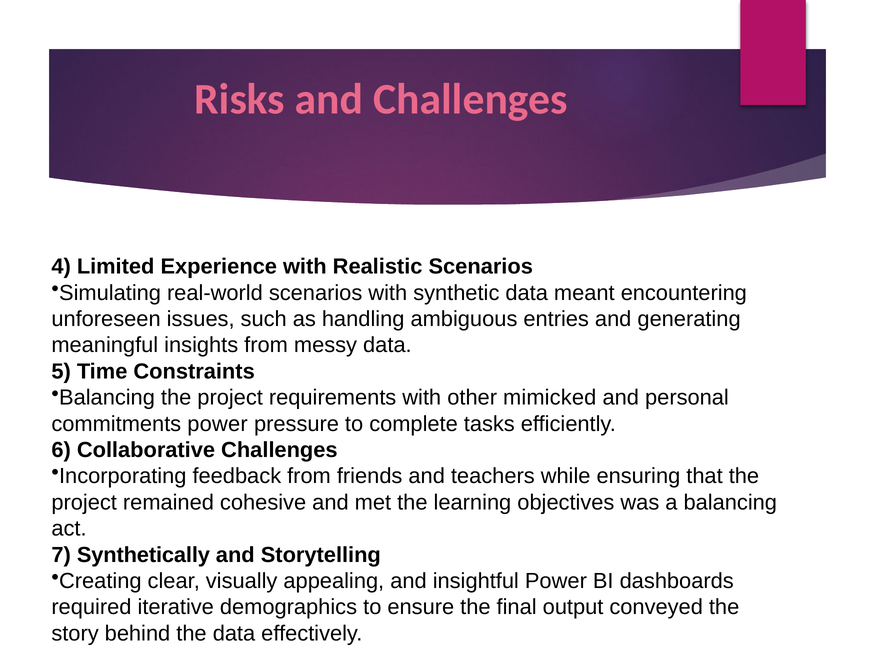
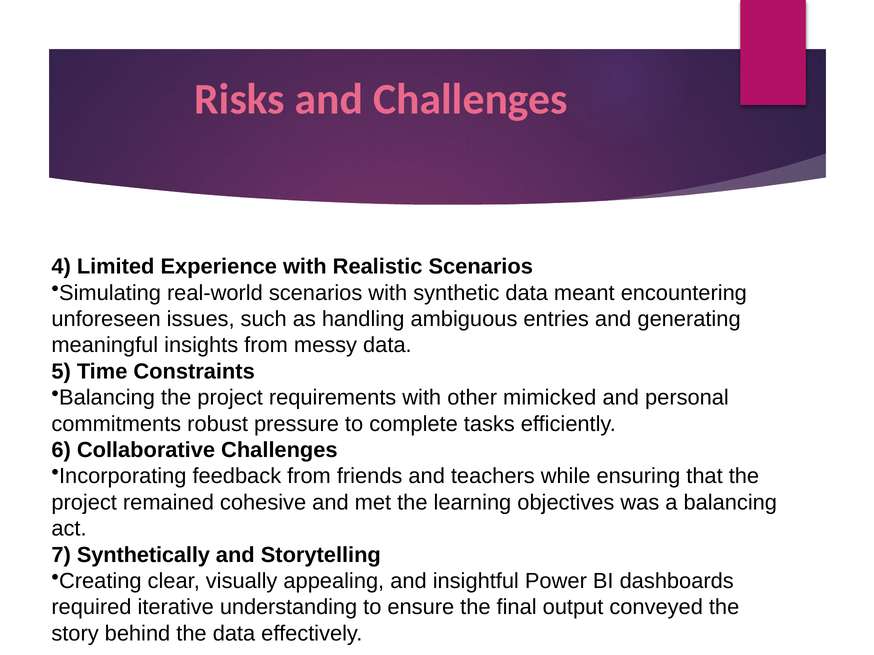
commitments power: power -> robust (218, 424)
demographics: demographics -> understanding (289, 608)
